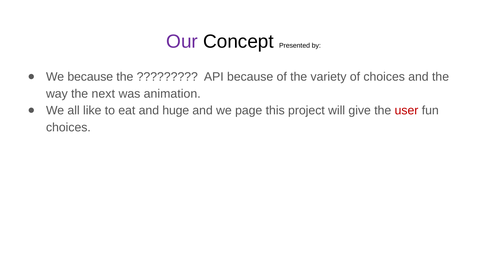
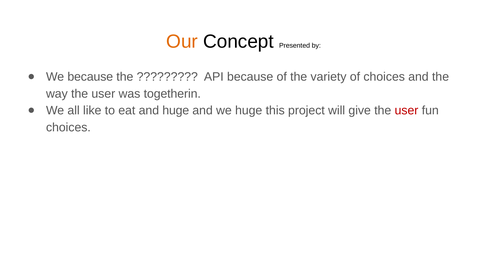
Our colour: purple -> orange (182, 41)
way the next: next -> user (103, 94)
animation: animation -> togetherin (172, 94)
we page: page -> huge (249, 111)
